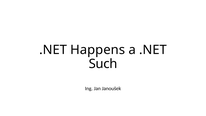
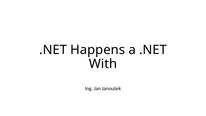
Such: Such -> With (103, 64)
